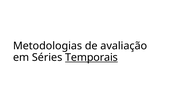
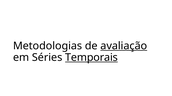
avaliação underline: none -> present (124, 46)
